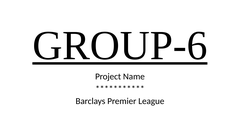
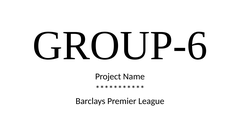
GROUP-6 underline: present -> none (120, 46)
